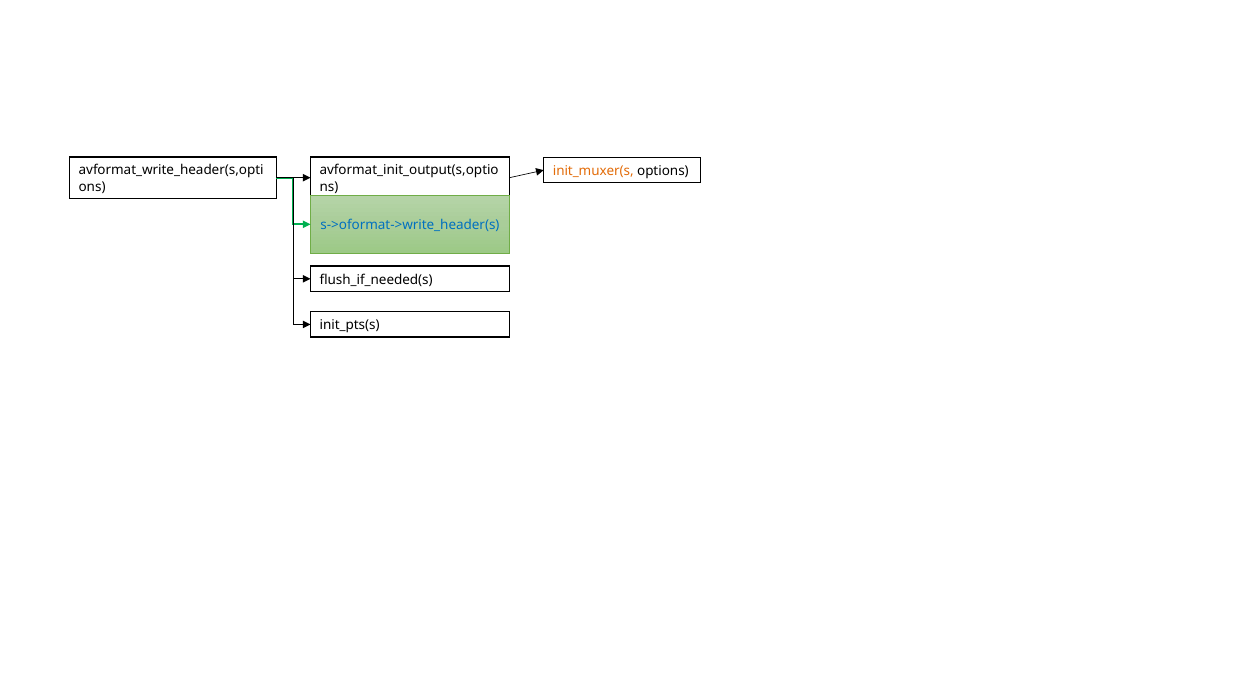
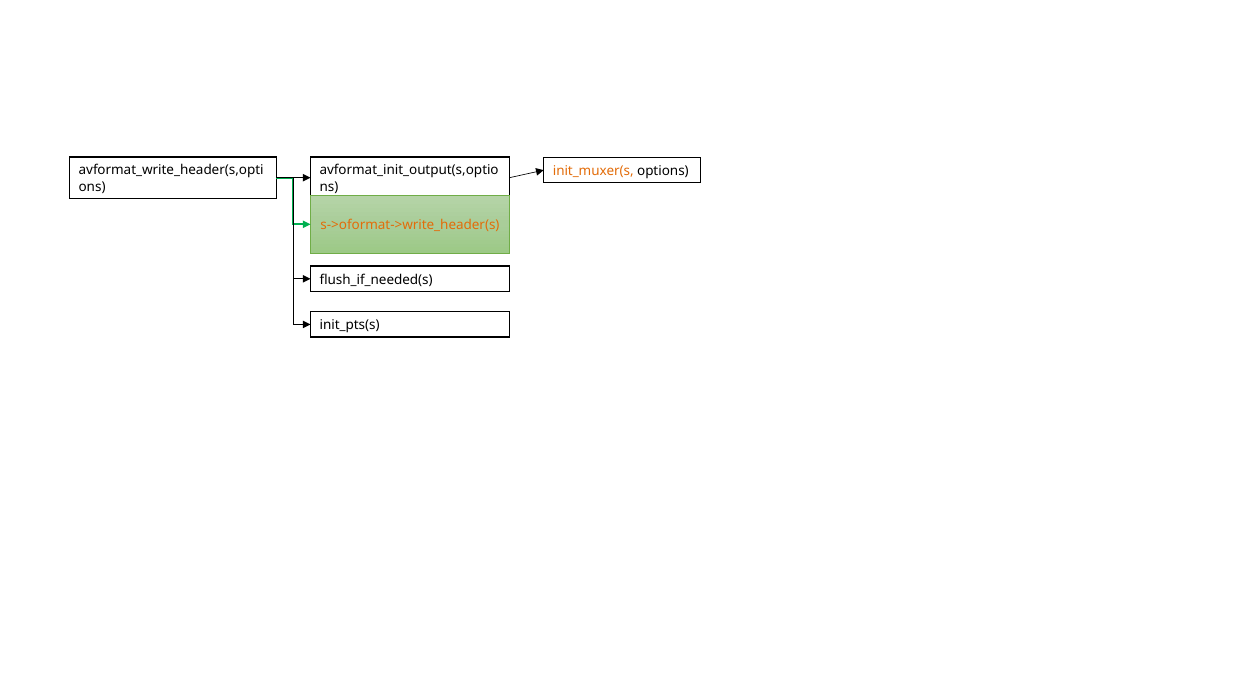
s->oformat->write_header(s colour: blue -> orange (410, 225)
